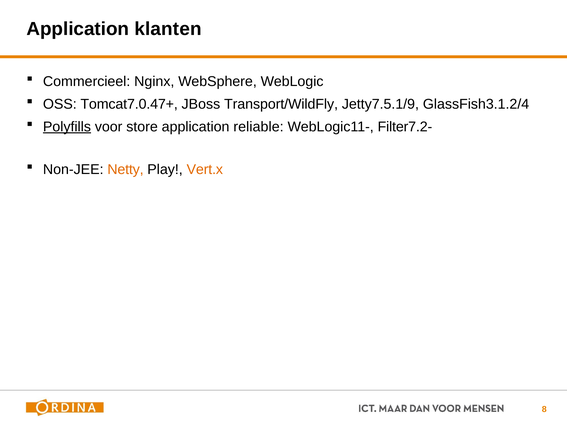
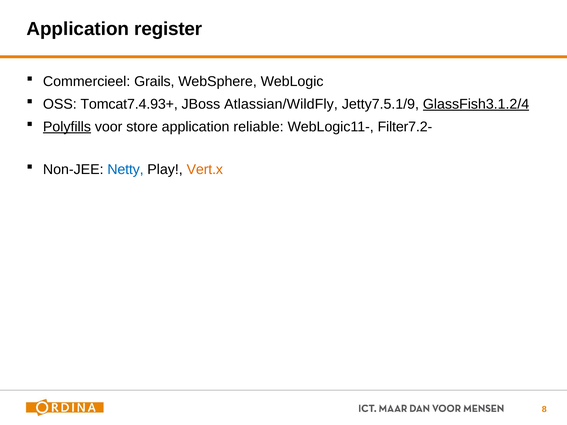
klanten: klanten -> register (168, 29)
Nginx: Nginx -> Grails (154, 81)
Tomcat7.0.47+: Tomcat7.0.47+ -> Tomcat7.4.93+ (129, 104)
Transport/WildFly: Transport/WildFly -> Atlassian/WildFly (281, 104)
GlassFish3.1.2/4 underline: none -> present (476, 104)
Netty colour: orange -> blue (125, 170)
